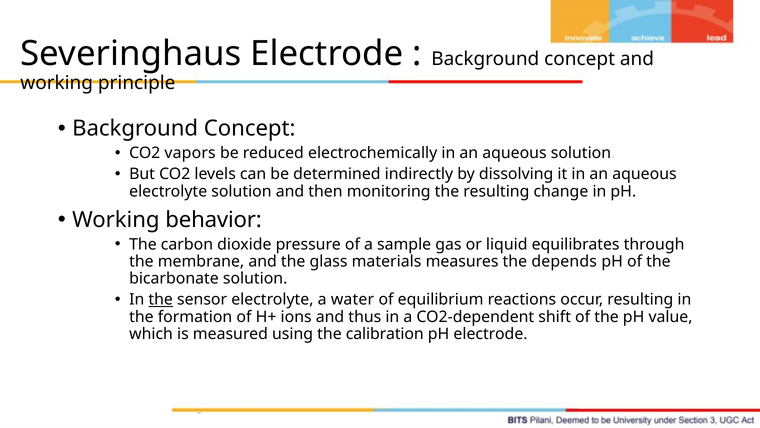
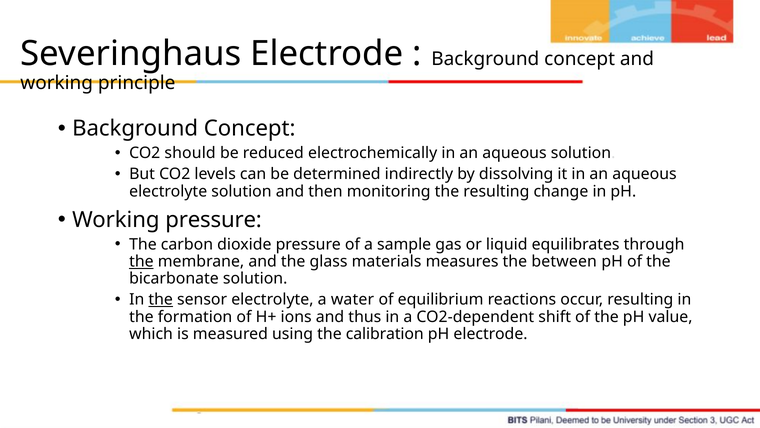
vapors: vapors -> should (190, 153)
Working behavior: behavior -> pressure (214, 220)
the underline: none -> present (141, 261)
depends: depends -> between (564, 261)
